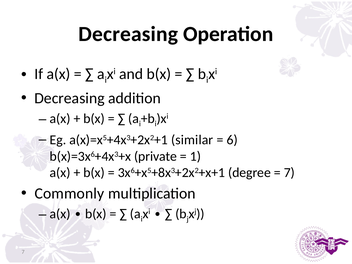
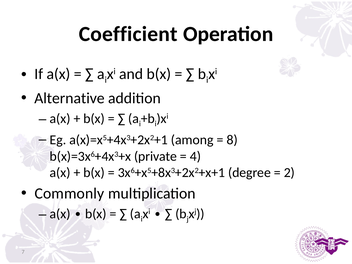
Decreasing: Decreasing -> Coefficient (128, 34)
Decreasing: Decreasing -> Alternative (70, 98)
similar: similar -> among (192, 140)
6: 6 -> 8 (232, 140)
1: 1 -> 4 (195, 156)
7: 7 -> 2 (289, 173)
